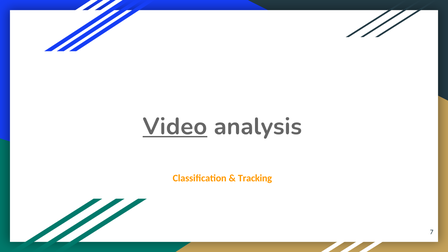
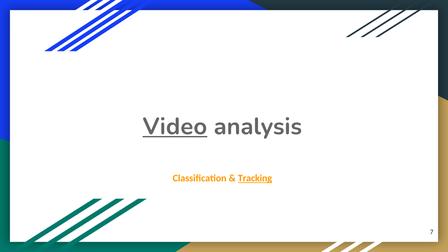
Tracking underline: none -> present (255, 178)
